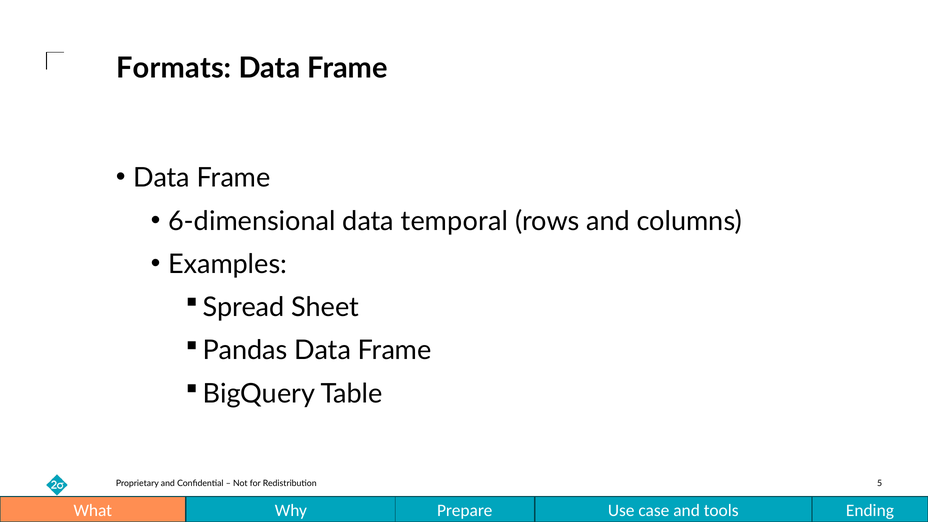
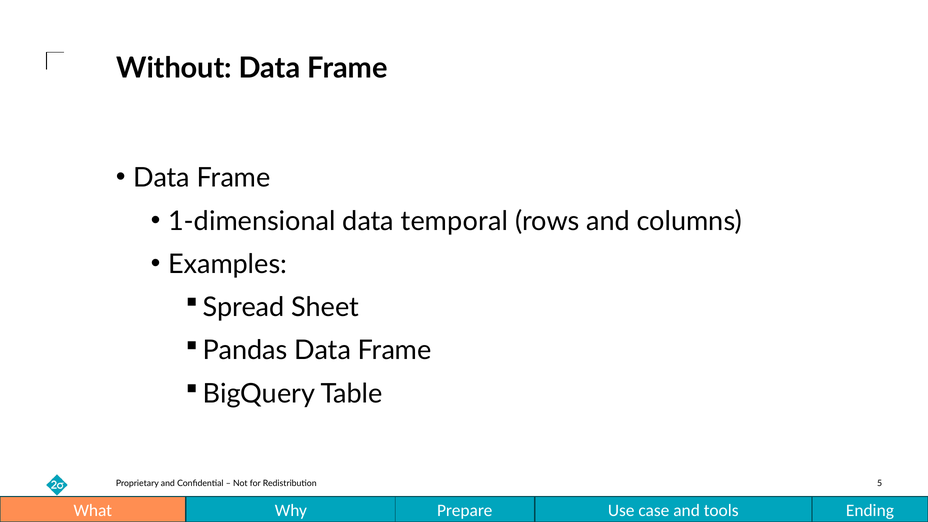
Formats: Formats -> Without (174, 68)
6-dimensional: 6-dimensional -> 1-dimensional (252, 221)
